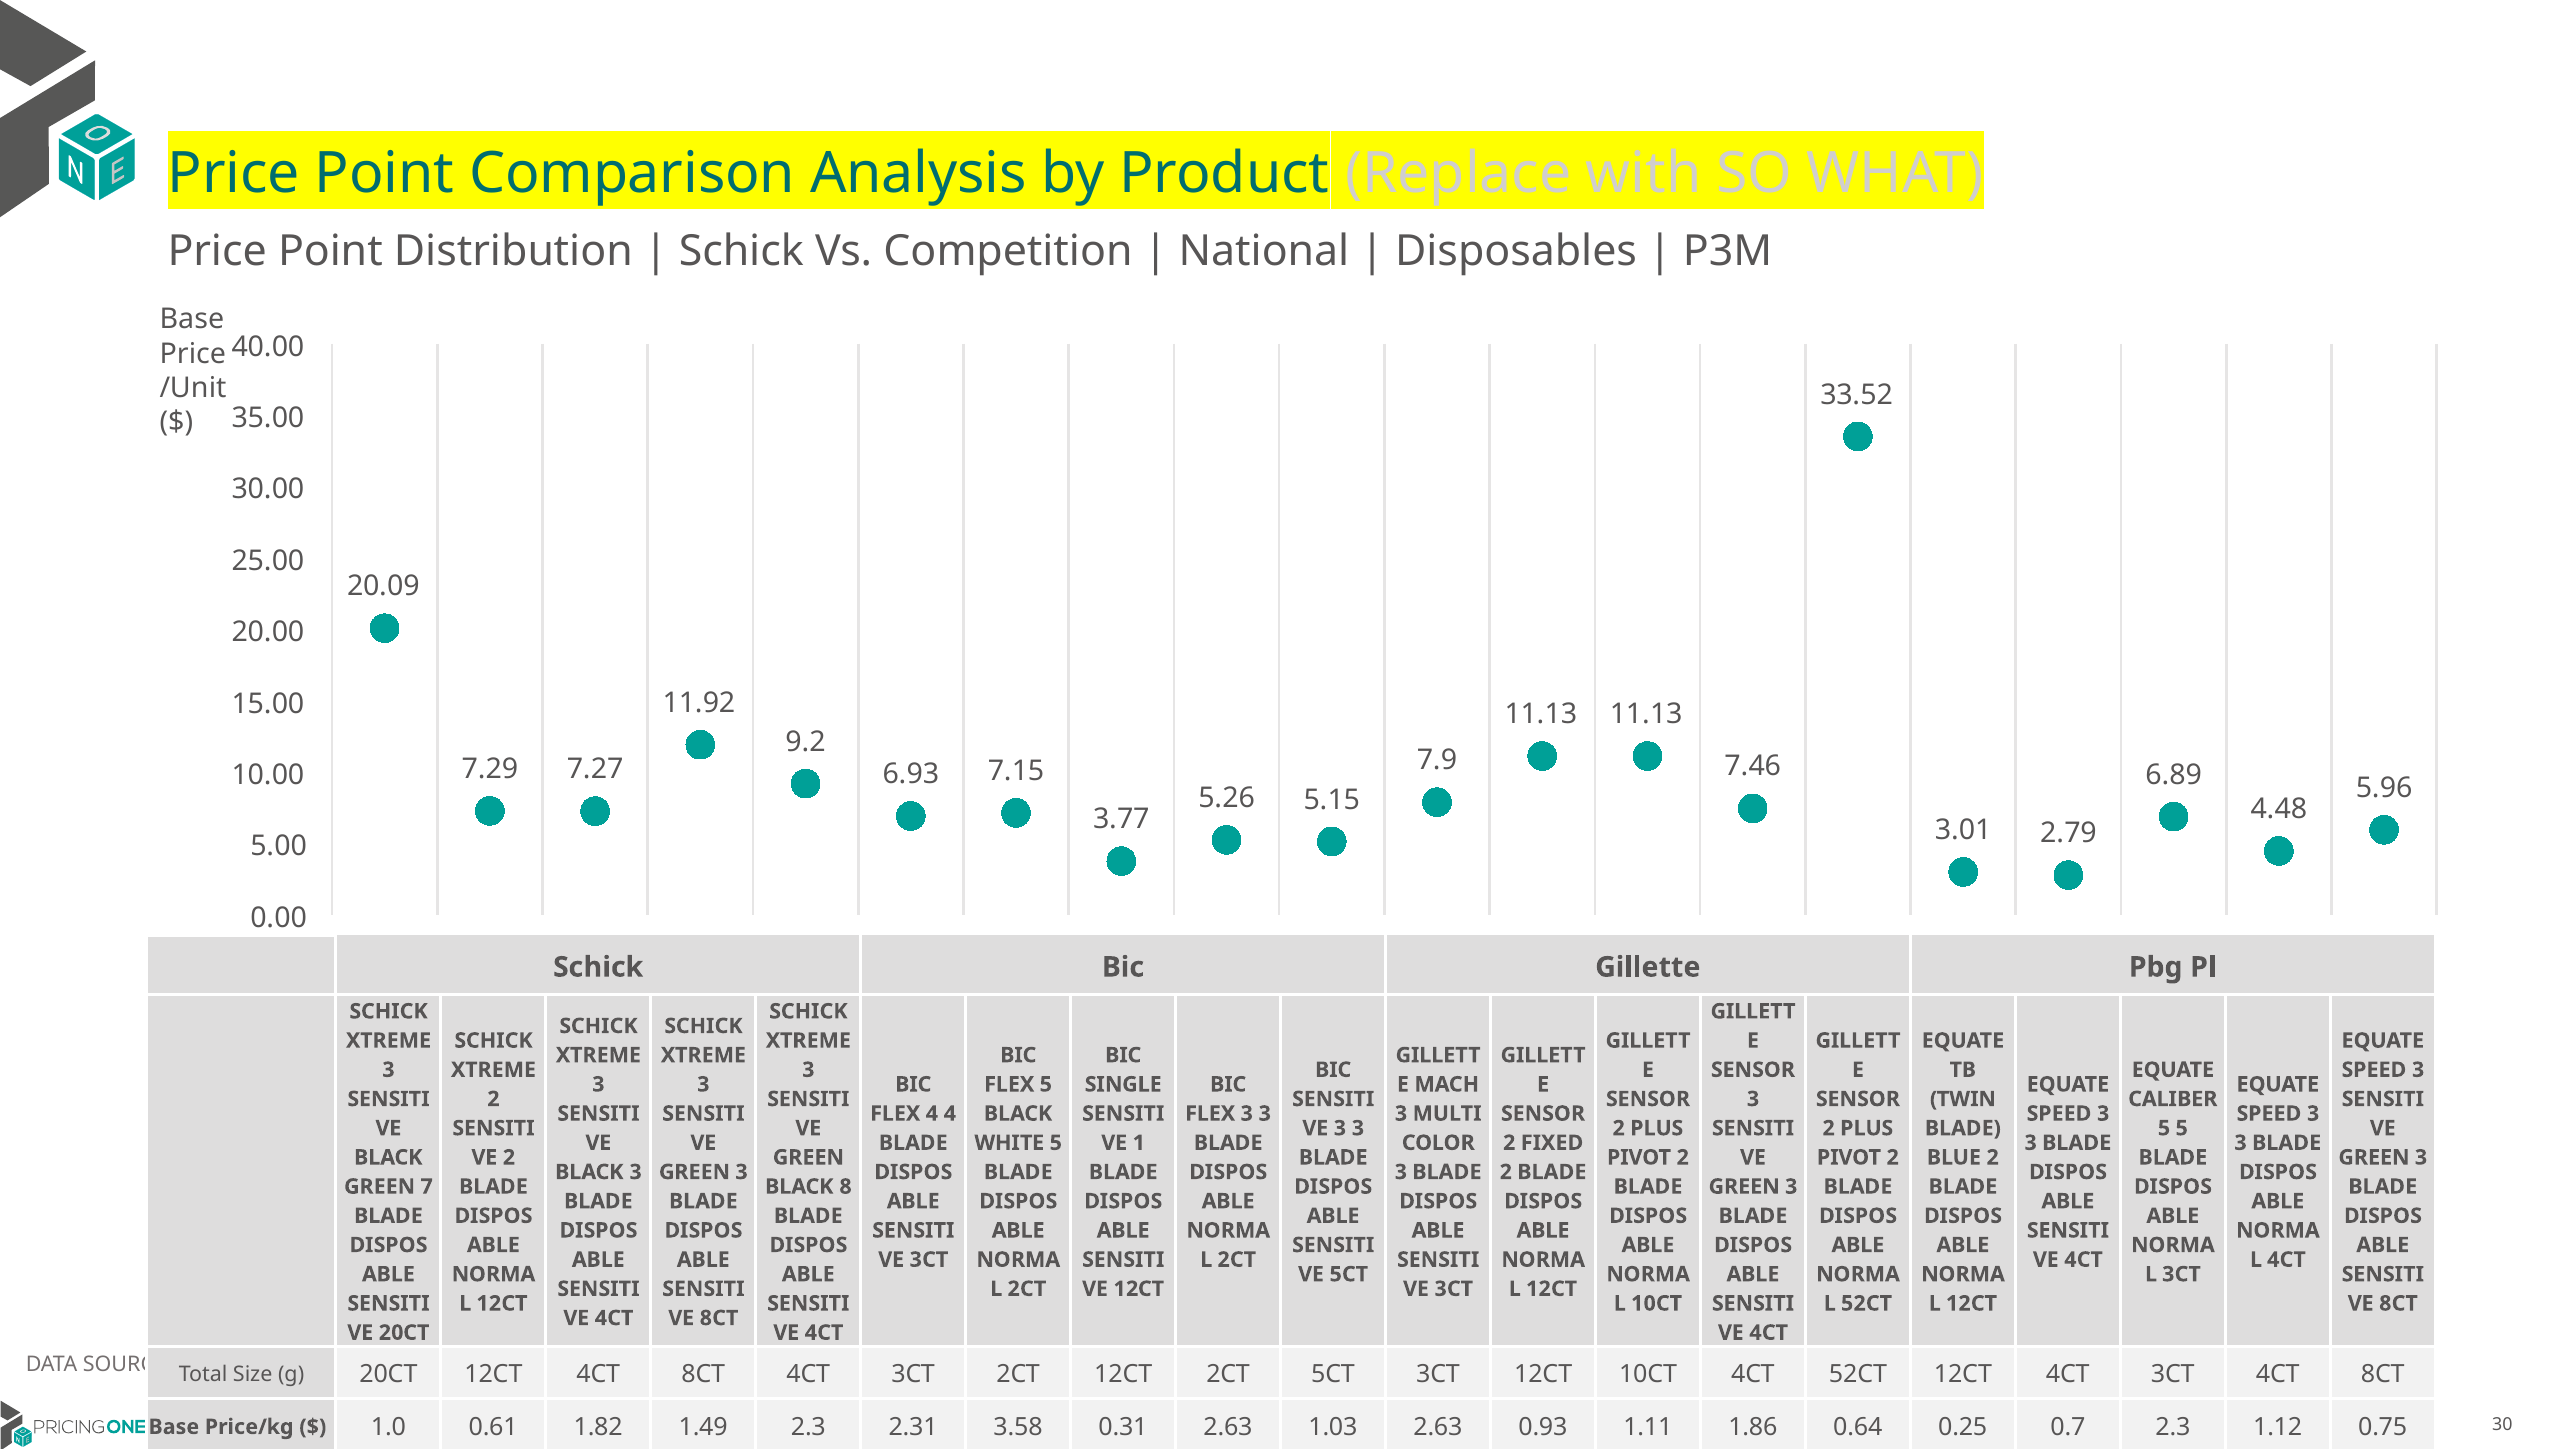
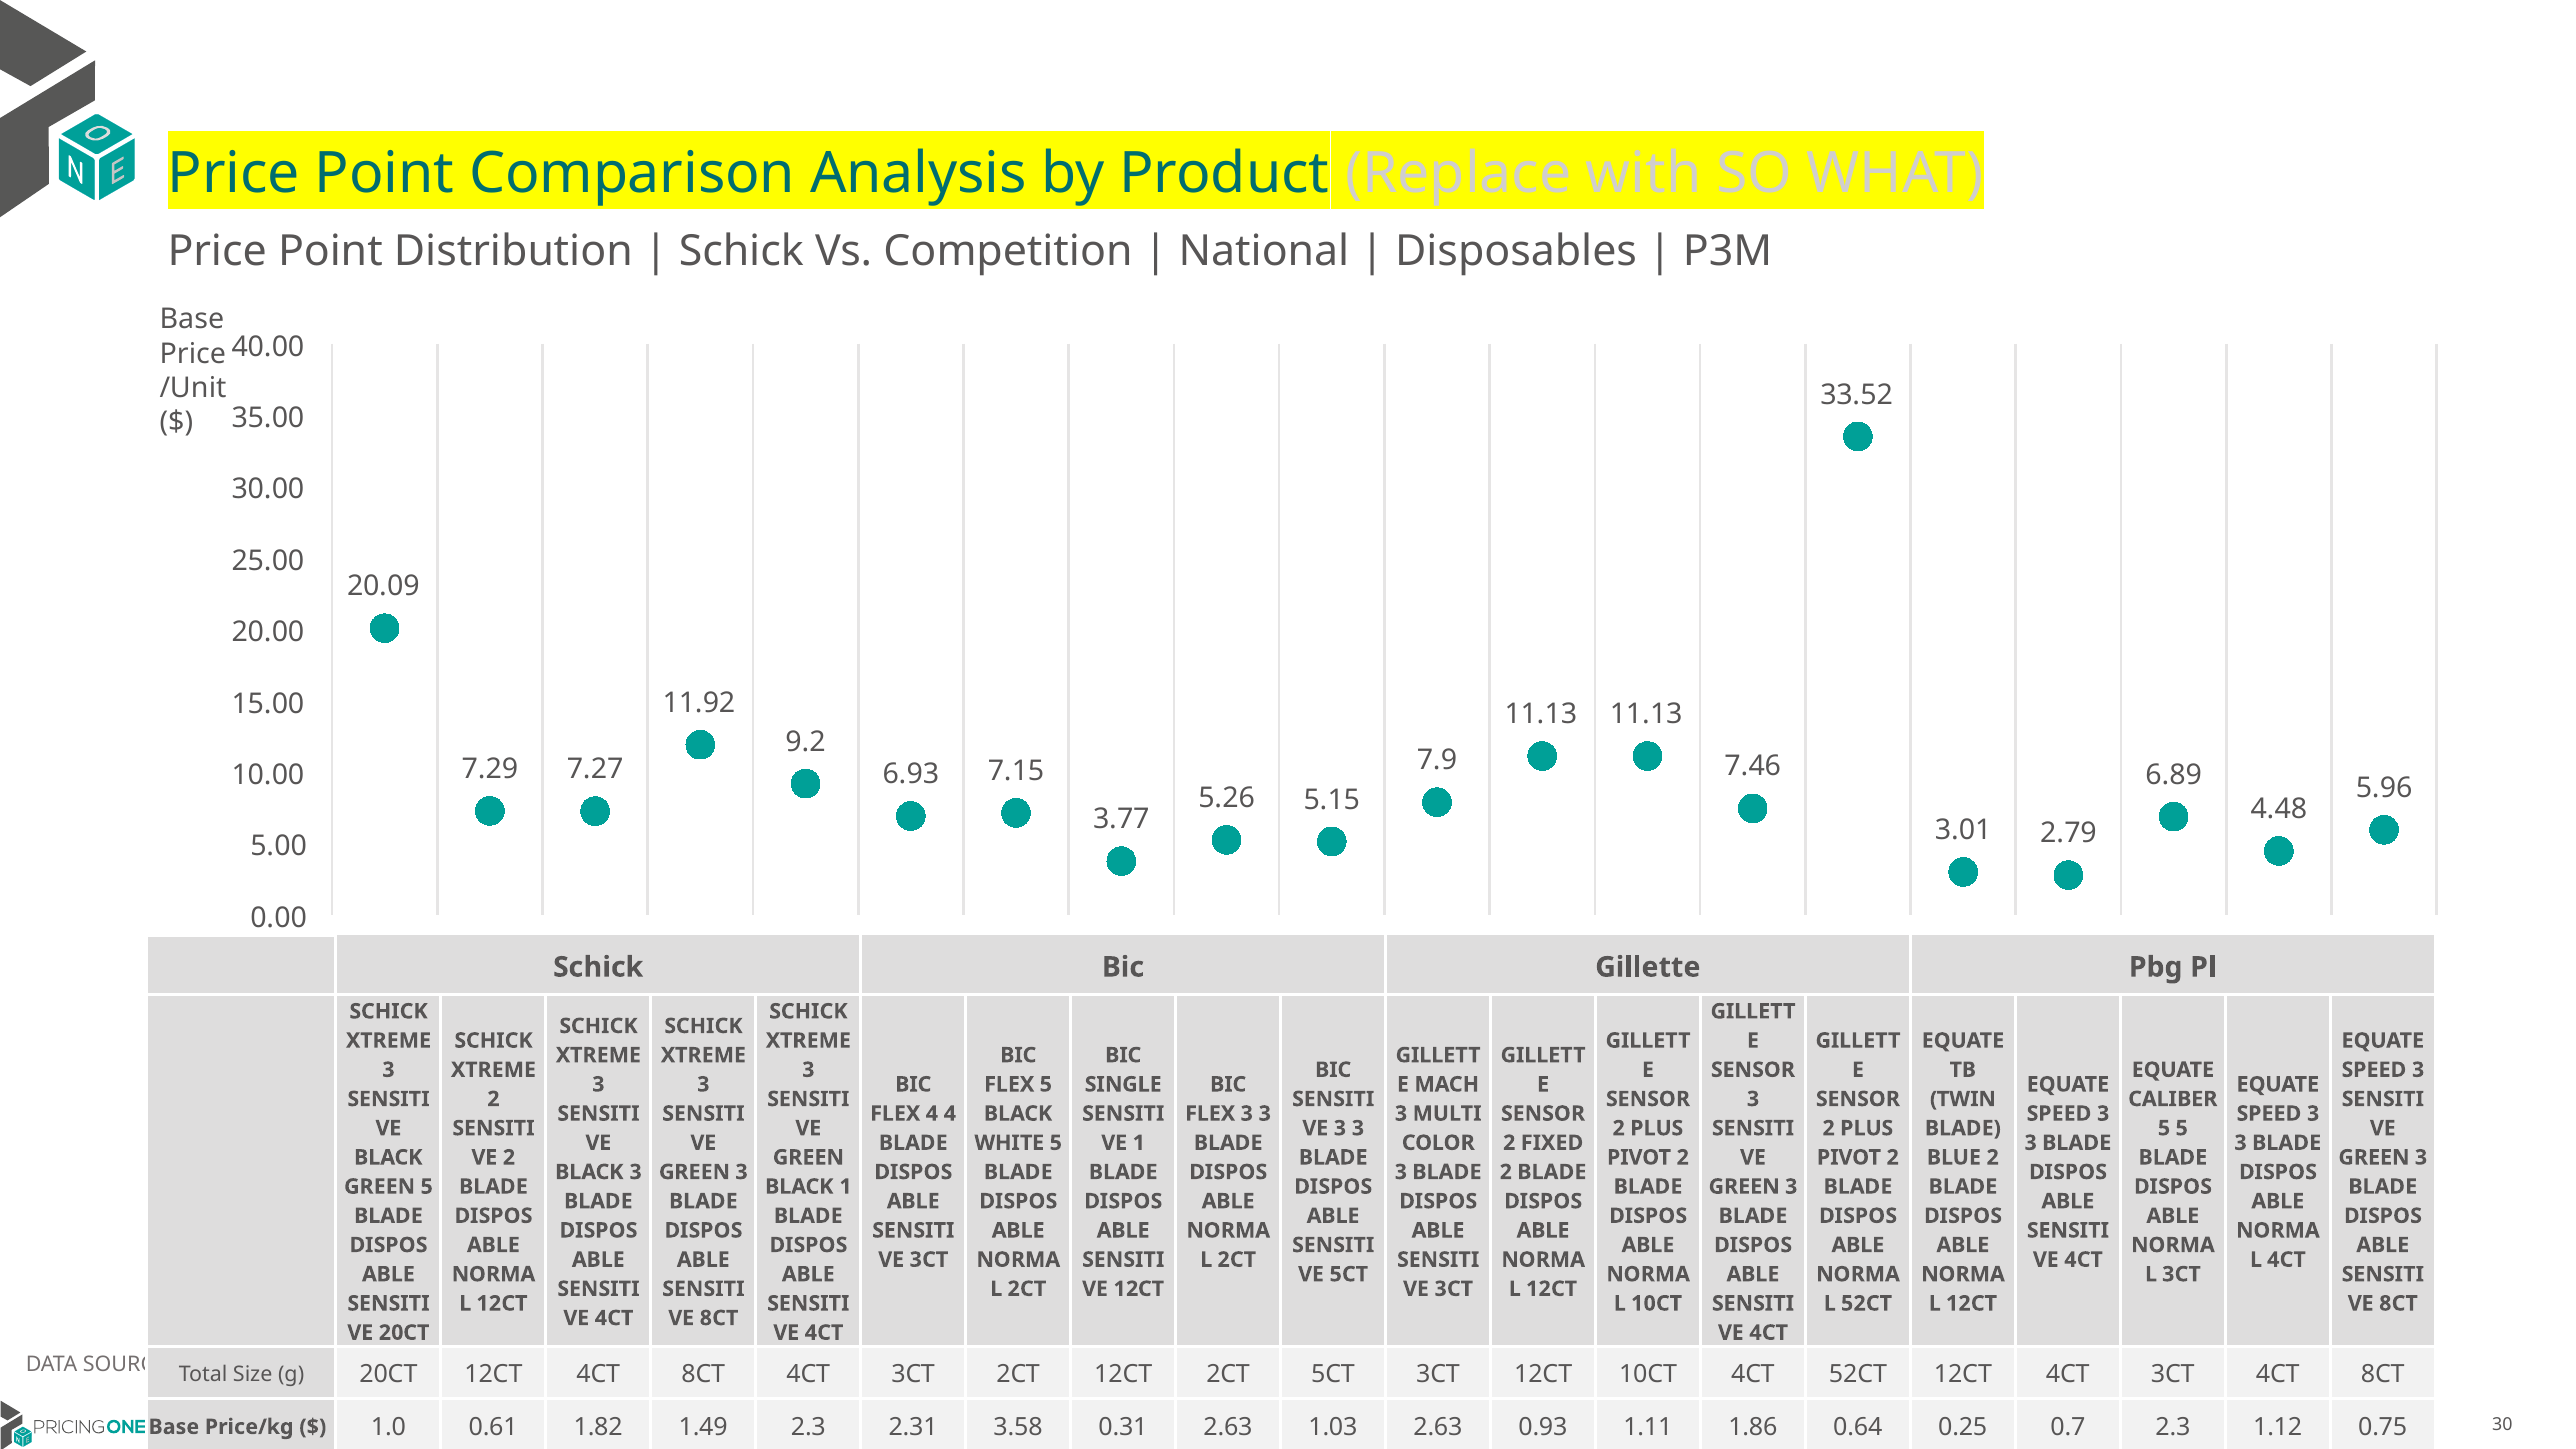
GREEN 7: 7 -> 5 (427, 1187)
BLACK 8: 8 -> 1 (846, 1187)
